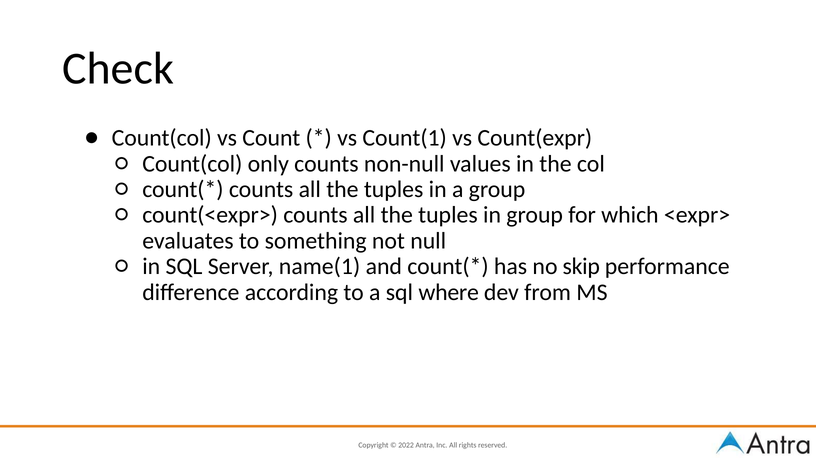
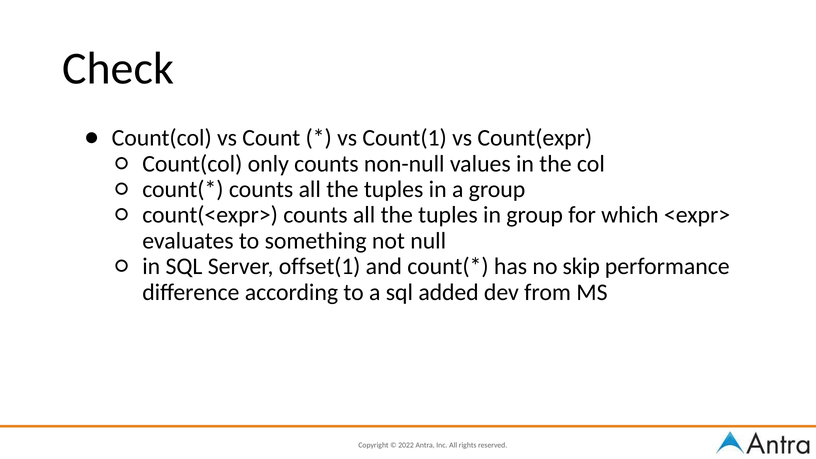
name(1: name(1 -> offset(1 (320, 267)
where: where -> added (449, 292)
